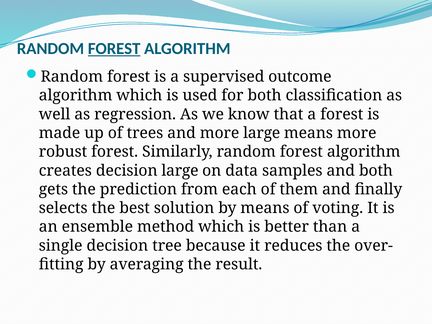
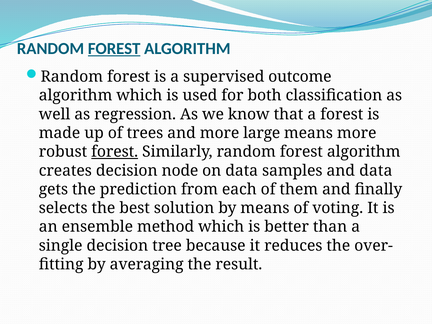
forest underline: none -> present (115, 152)
decision large: large -> node (180, 171)
and both: both -> data (376, 171)
